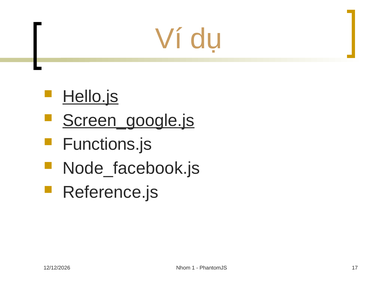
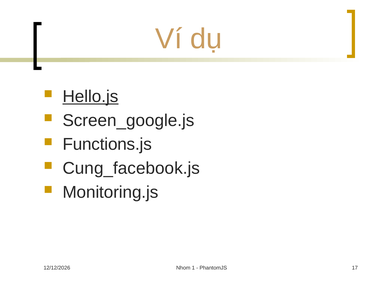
Screen_google.js underline: present -> none (128, 120)
Node_facebook.js: Node_facebook.js -> Cung_facebook.js (131, 168)
Reference.js: Reference.js -> Monitoring.js (110, 192)
